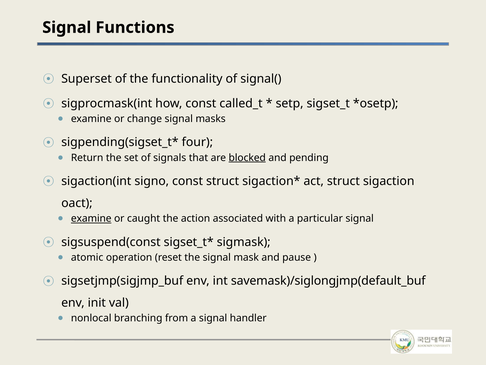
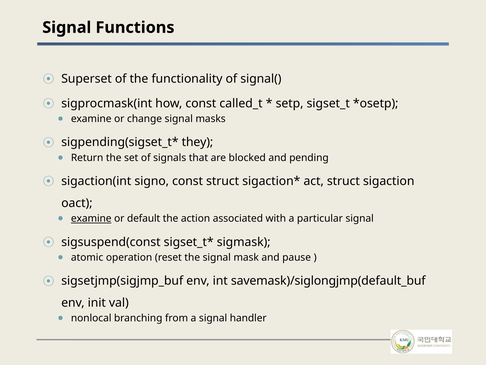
four: four -> they (197, 142)
blocked underline: present -> none (247, 157)
caught: caught -> default (144, 218)
